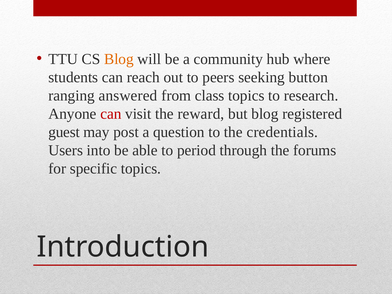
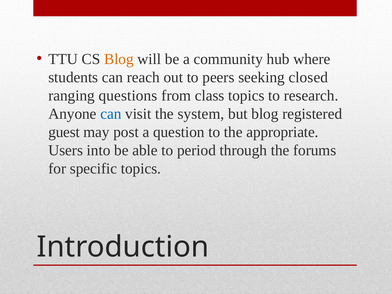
button: button -> closed (308, 77)
answered: answered -> questions (128, 95)
can colour: red -> blue (111, 114)
reward: reward -> system (201, 114)
credentials: credentials -> appropriate (282, 132)
